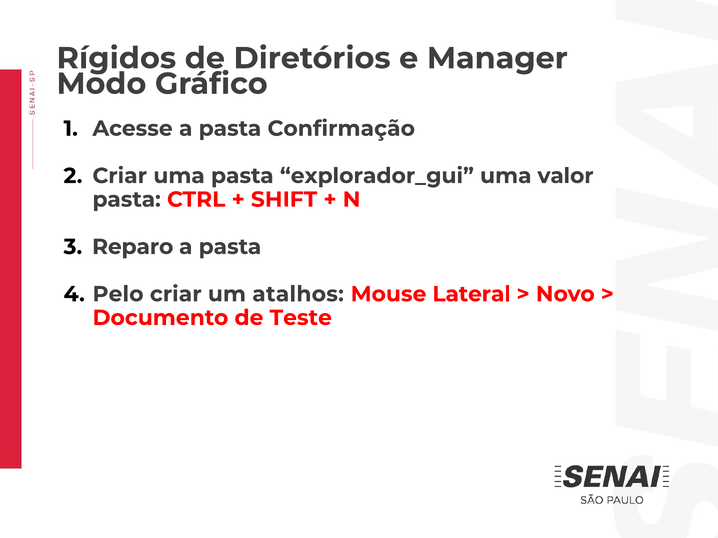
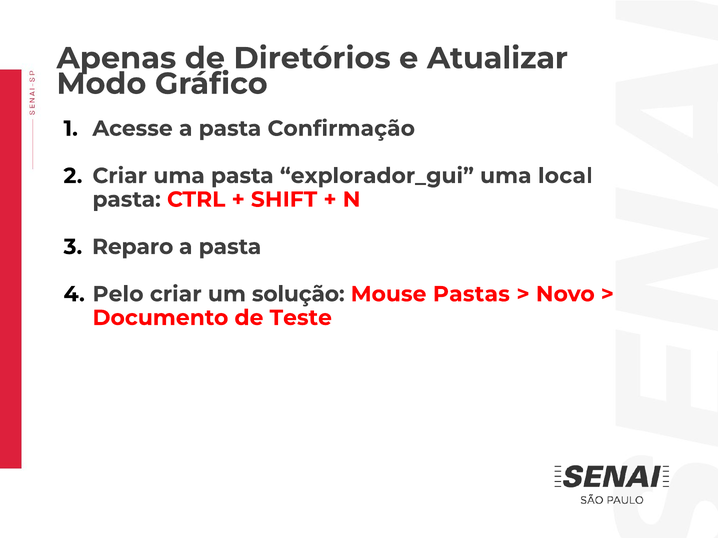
Rígidos: Rígidos -> Apenas (116, 58)
Manager: Manager -> Atualizar (497, 58)
valor: valor -> local (565, 176)
atalhos: atalhos -> solução (298, 294)
Lateral: Lateral -> Pastas (471, 294)
